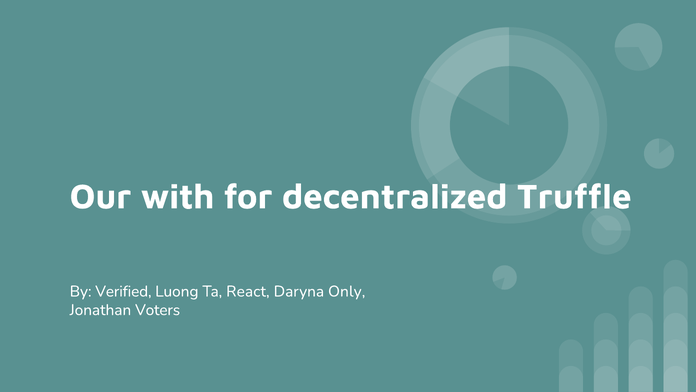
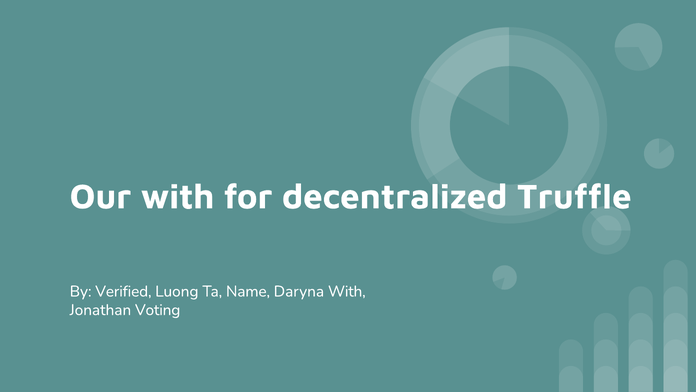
React: React -> Name (248, 291)
Daryna Only: Only -> With (347, 291)
Voters: Voters -> Voting (158, 310)
